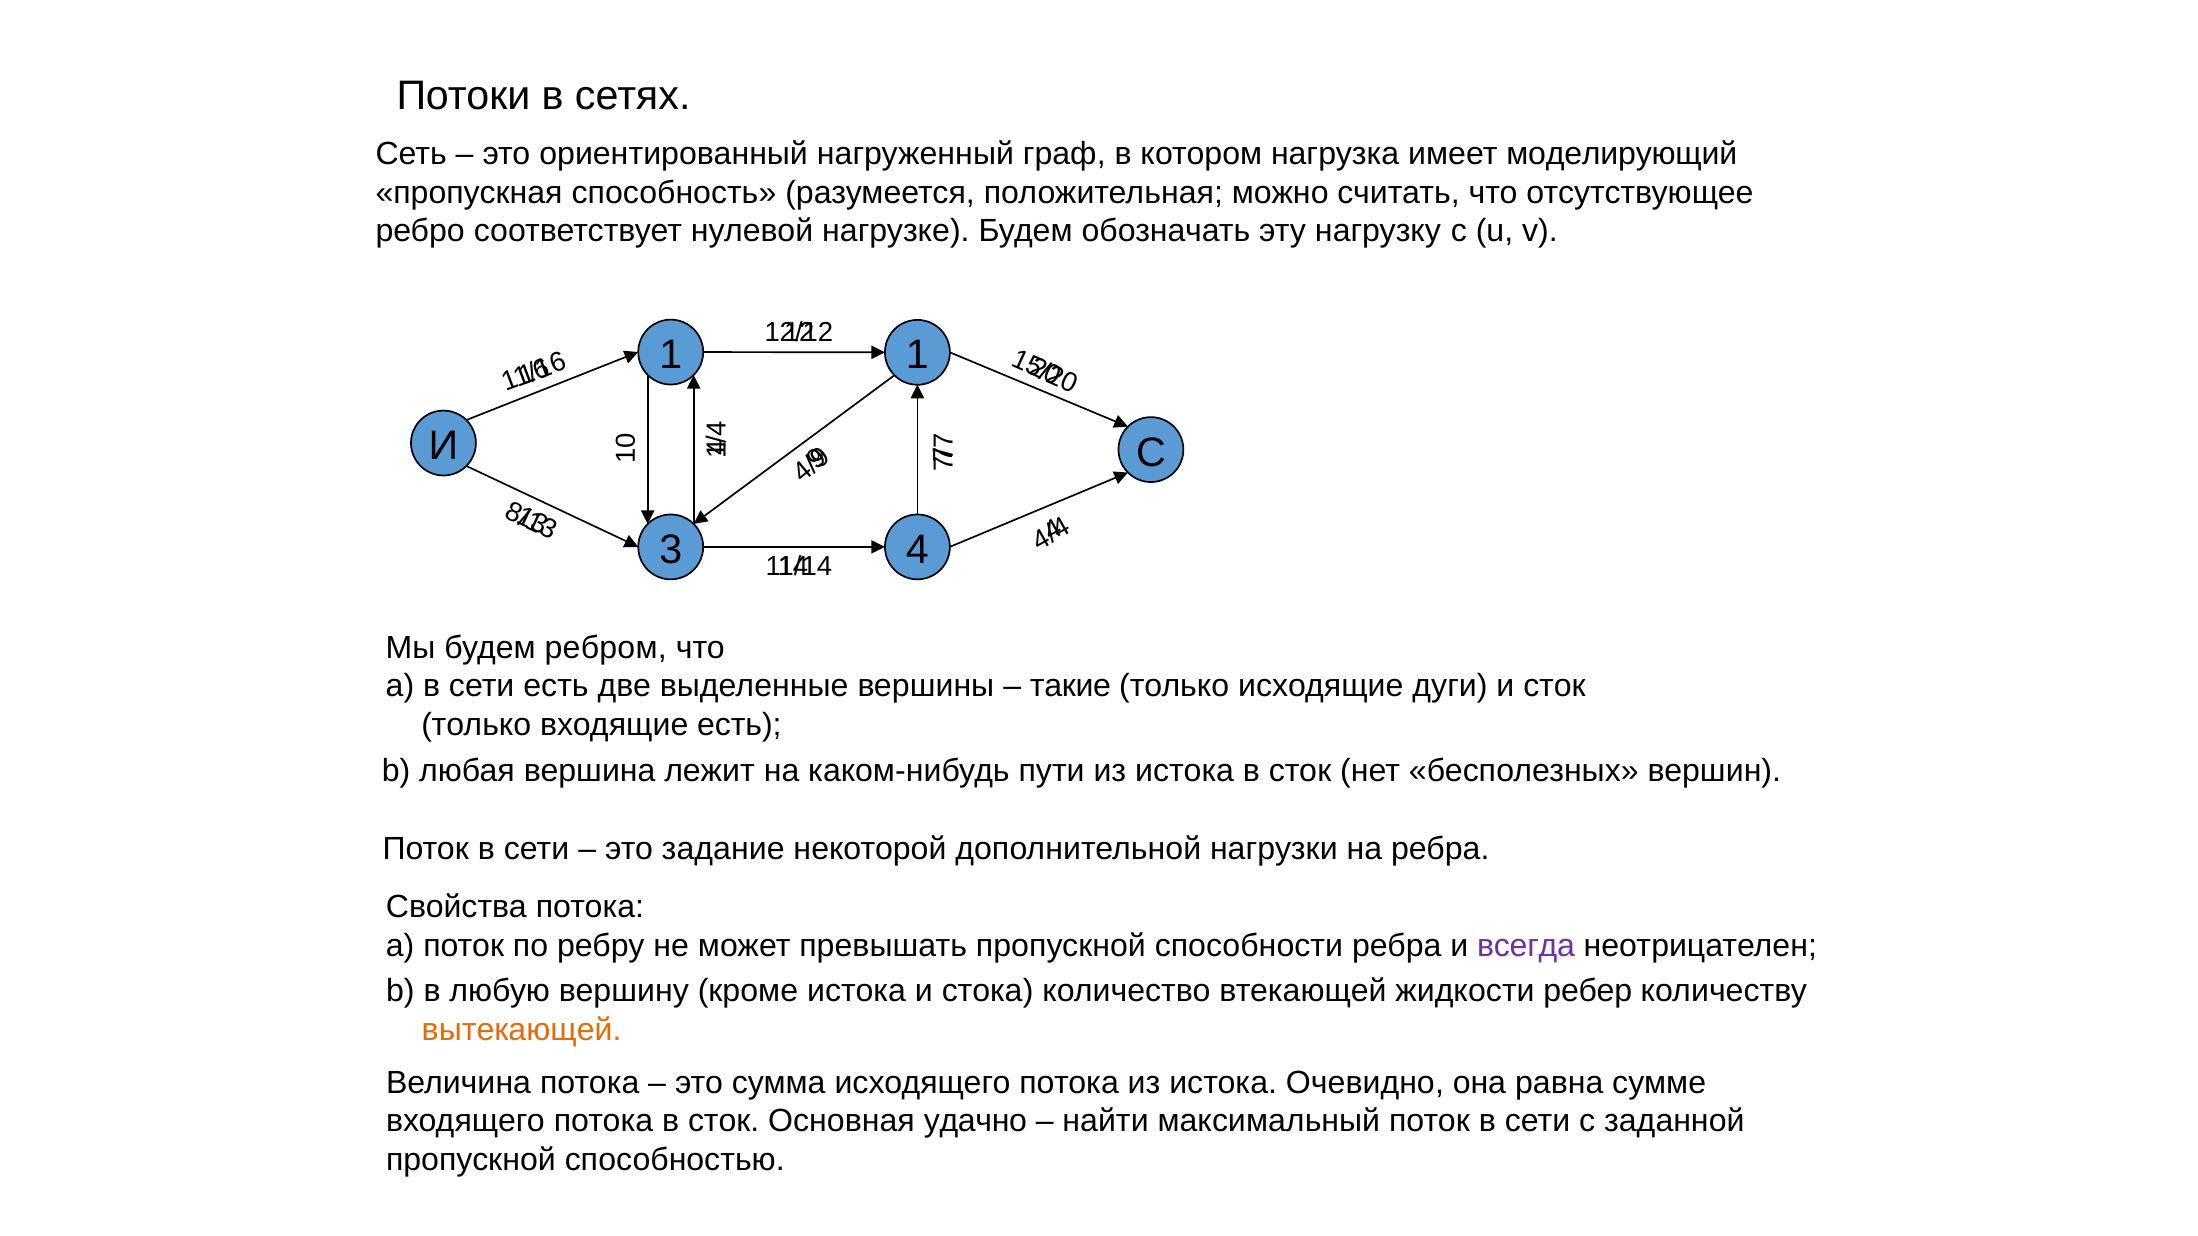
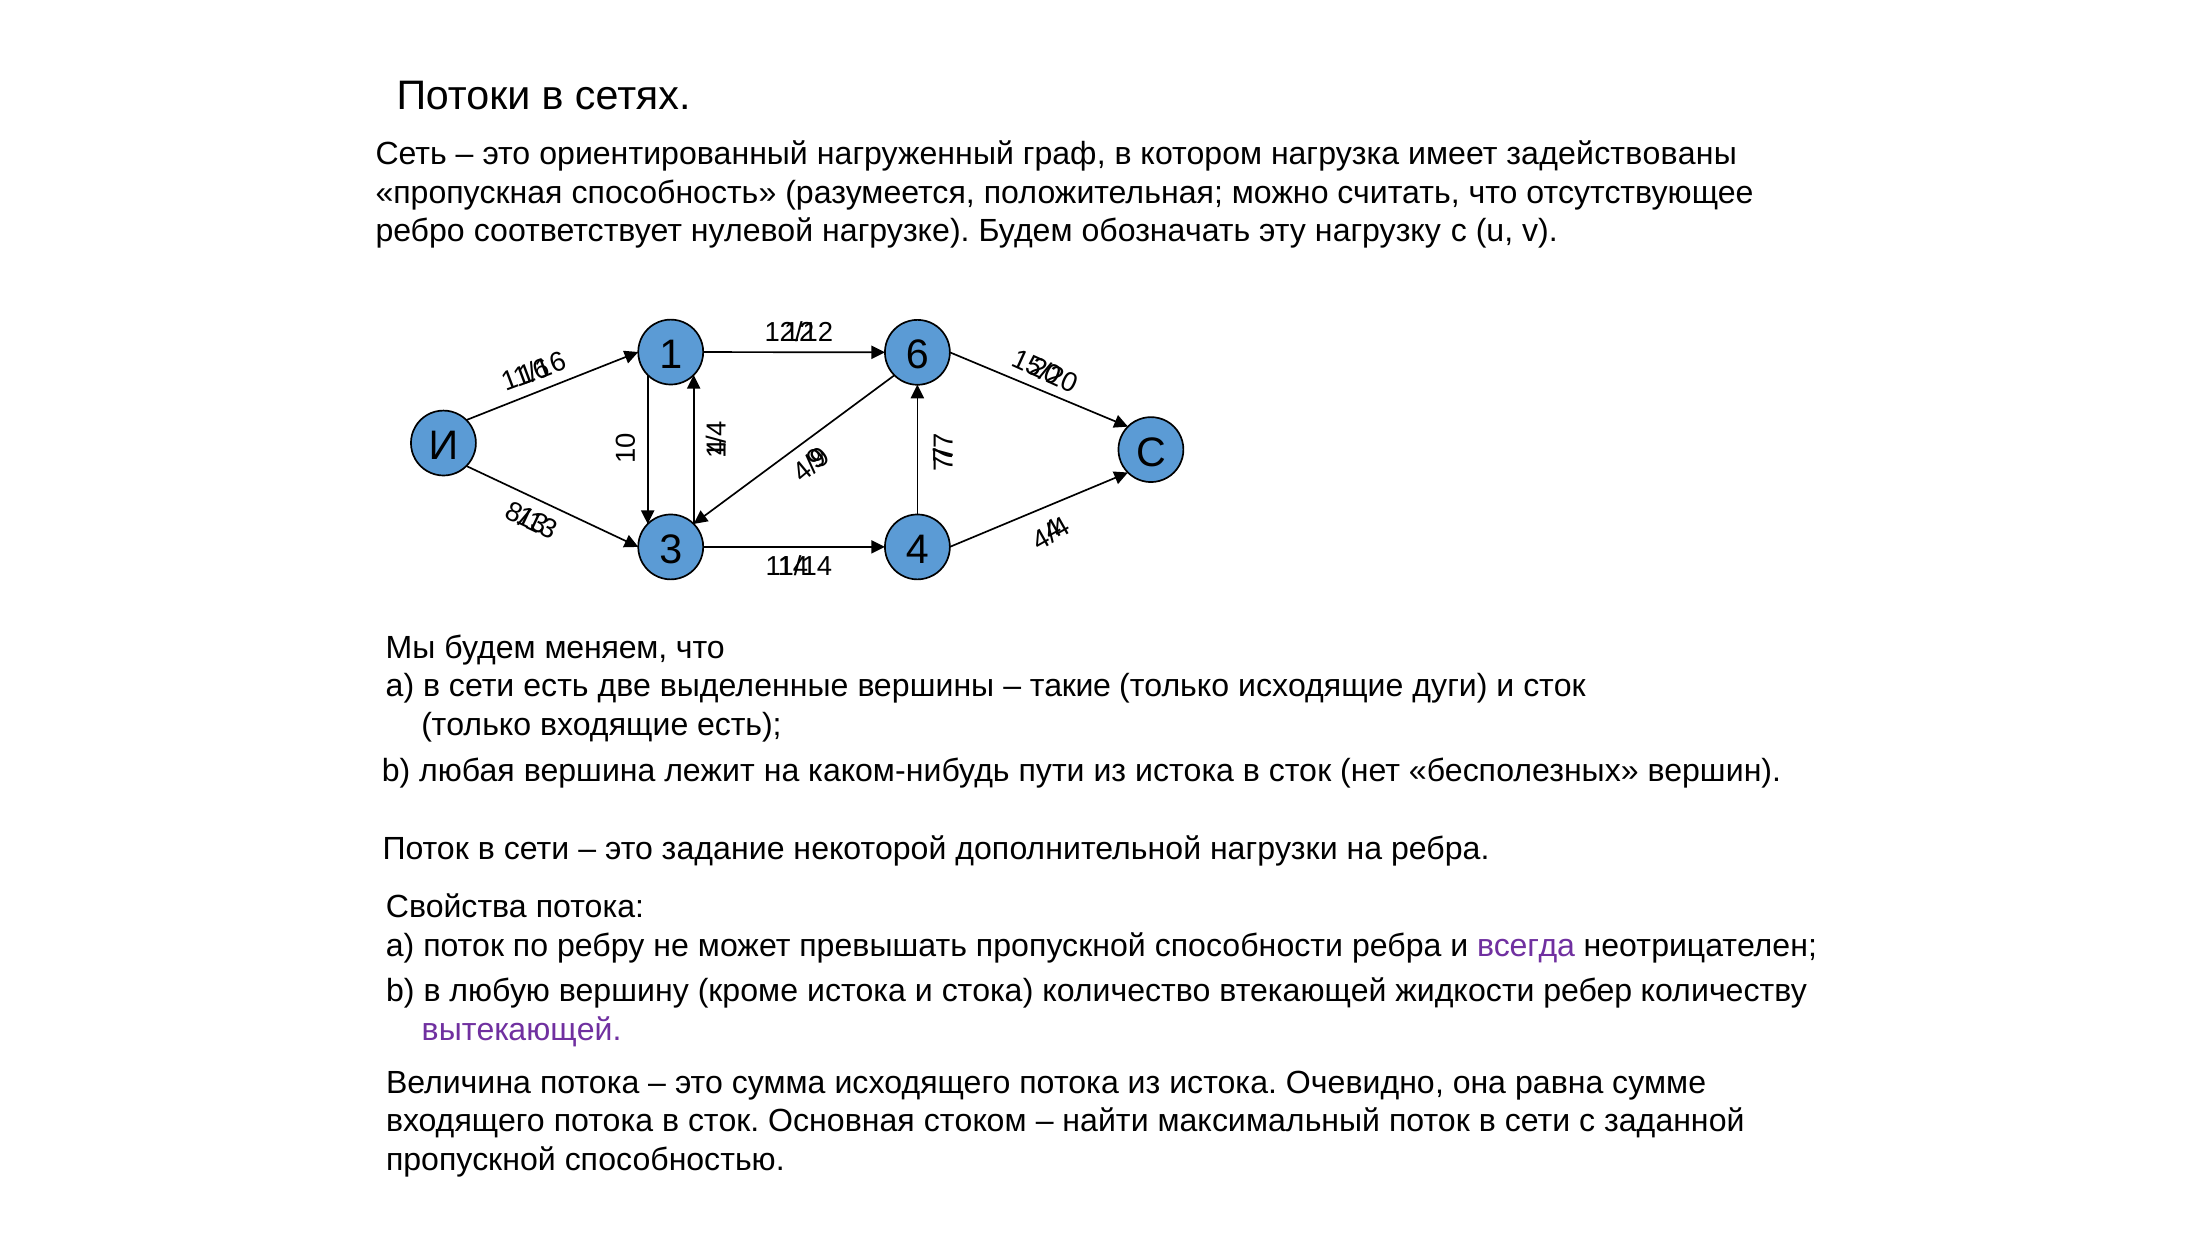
моделирующий: моделирующий -> задействованы (1622, 154)
1: 1 -> 6 (917, 355)
ребром: ребром -> меняем (606, 648)
вытекающей colour: orange -> purple (522, 1030)
удачно: удачно -> стоком (975, 1121)
